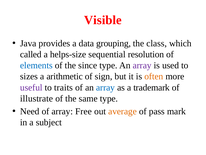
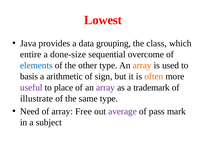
Visible: Visible -> Lowest (103, 20)
called: called -> entire (31, 54)
helps-size: helps-size -> done-size (68, 54)
resolution: resolution -> overcome (146, 54)
since: since -> other (88, 65)
array colour: purple -> orange (142, 65)
sizes: sizes -> basis (29, 76)
traits: traits -> place (64, 87)
array colour: blue -> purple (106, 87)
average colour: orange -> purple (123, 111)
